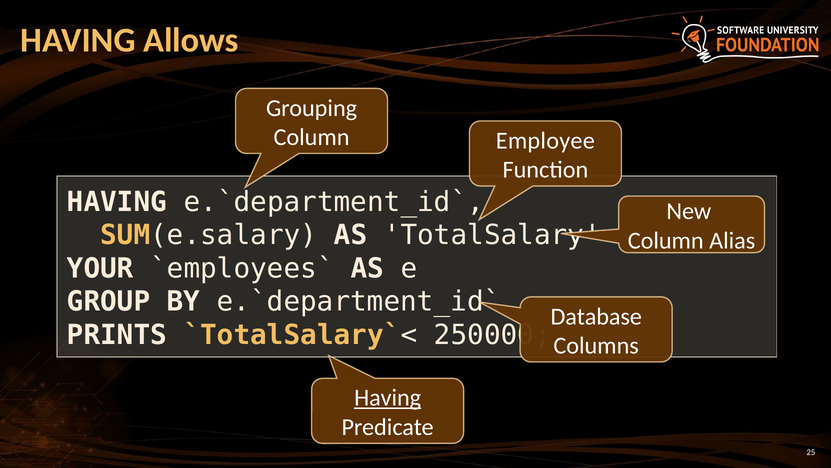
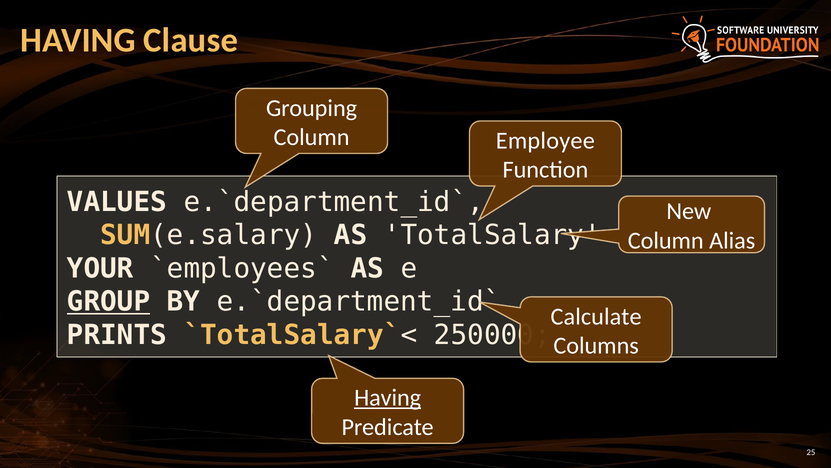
Allows: Allows -> Clause (191, 40)
HAVING: HAVING -> VALUES (117, 202)
GROUP underline: none -> present (109, 302)
Database: Database -> Calculate (596, 316)
